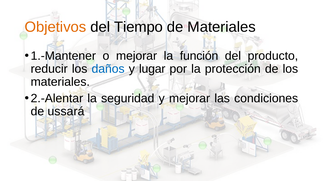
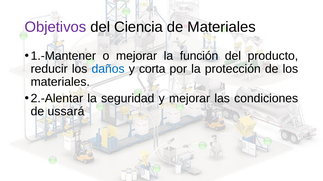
Objetivos colour: orange -> purple (55, 27)
Tiempo: Tiempo -> Ciencia (139, 27)
lugar: lugar -> corta (152, 69)
